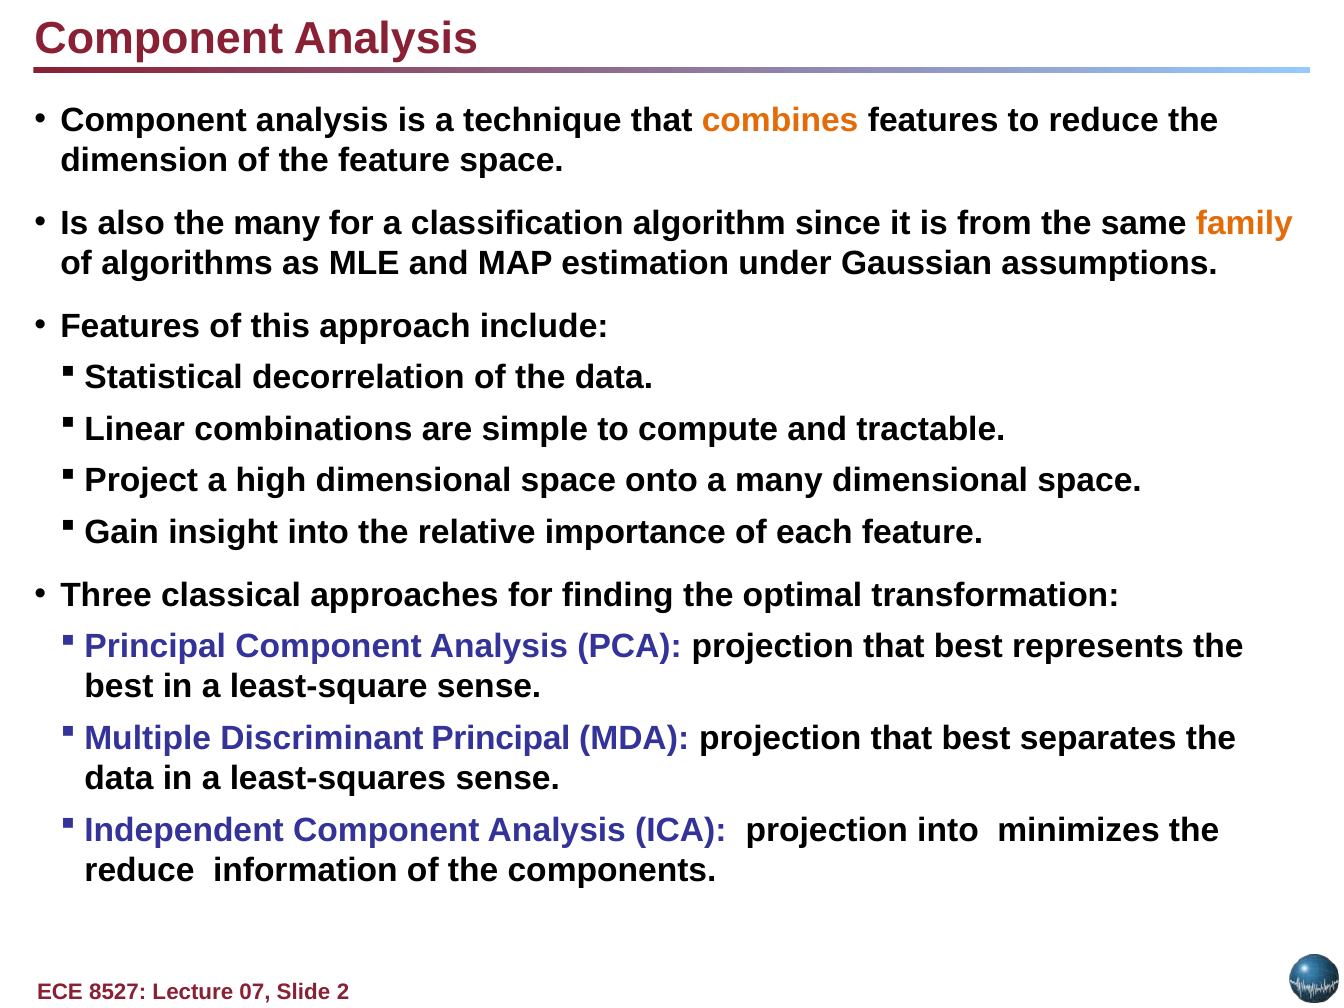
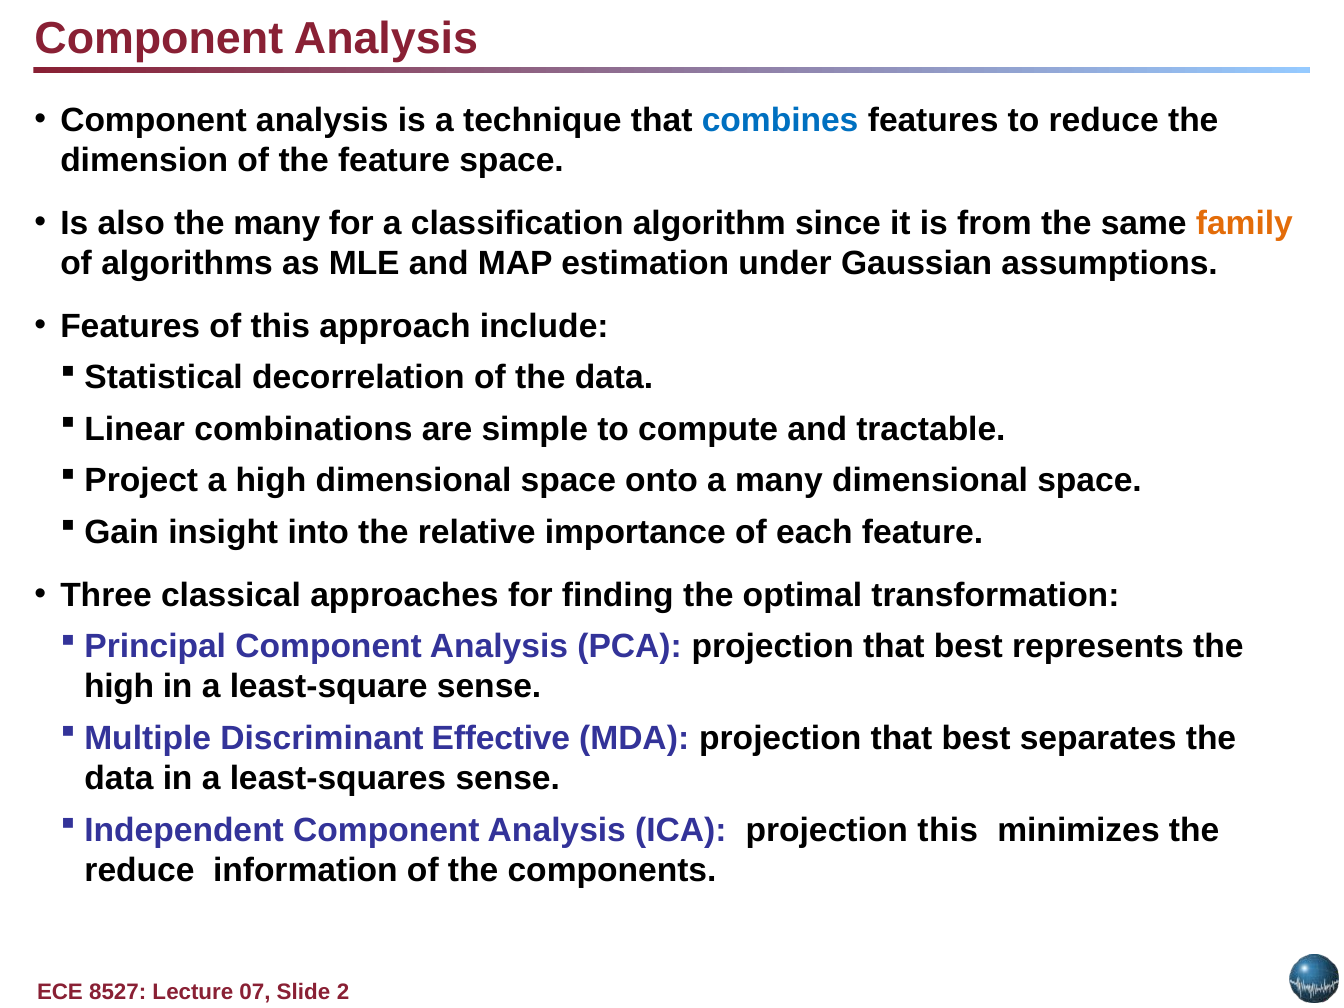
combines colour: orange -> blue (780, 120)
best: best -> high (119, 687)
Discriminant Principal: Principal -> Effective (501, 738)
projection into: into -> this (948, 830)
